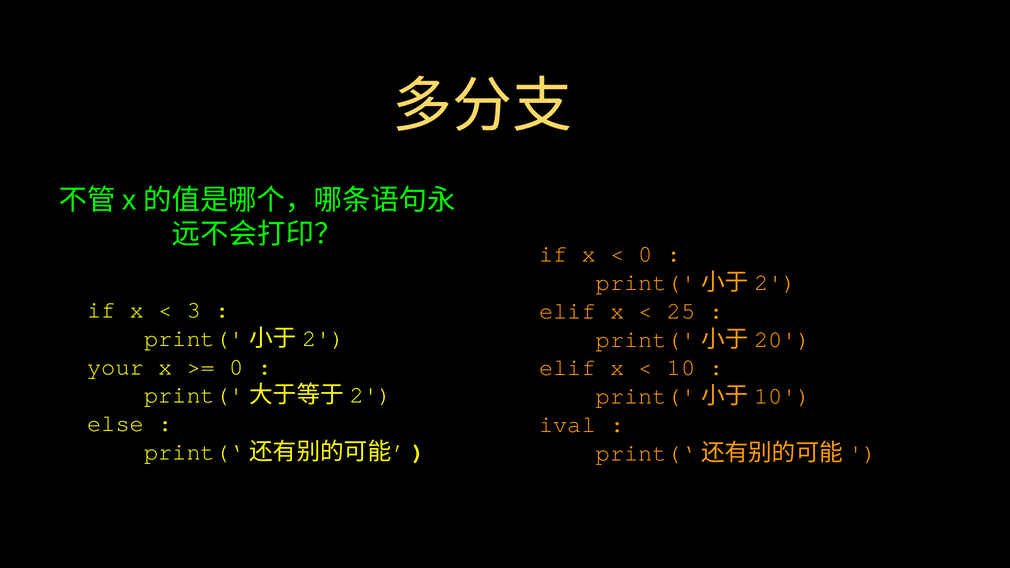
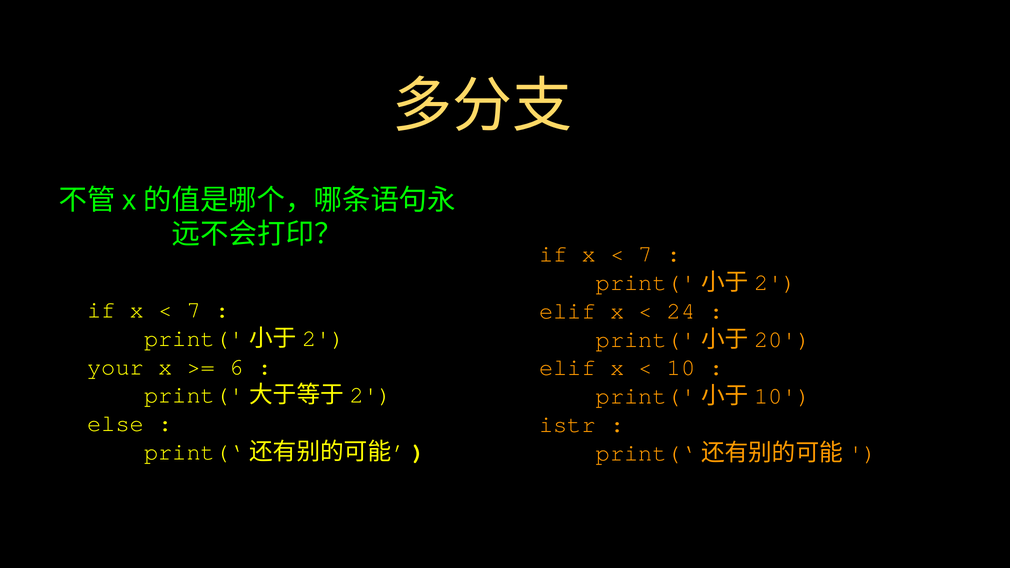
0: 0 -> 7 (646, 254)
3: 3 -> 7 (194, 310)
25: 25 -> 24 (681, 311)
0: 0 -> 6 (236, 367)
ival: ival -> istr (567, 425)
